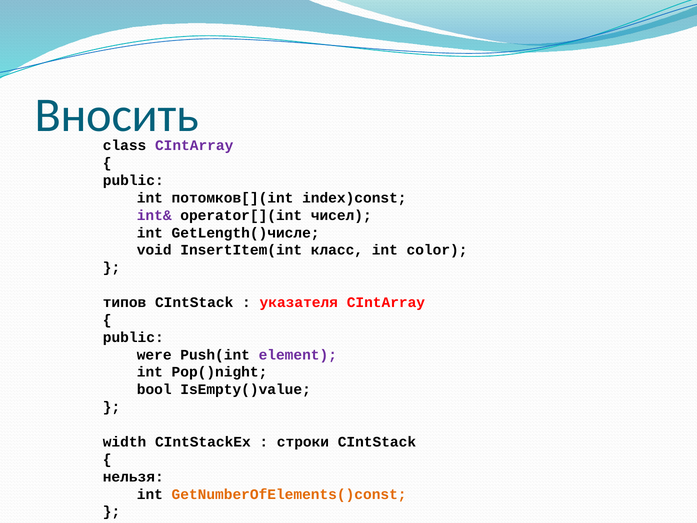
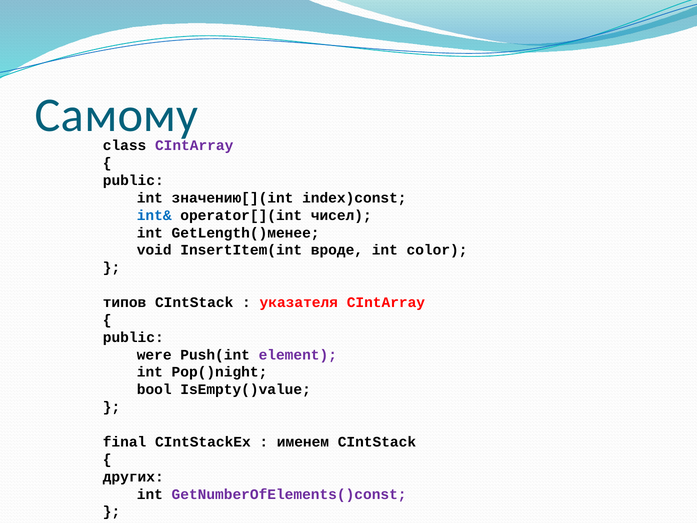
Вносить: Вносить -> Самому (117, 115)
потомков[](int: потомков[](int -> значению[](int (233, 198)
int& colour: purple -> blue (154, 215)
GetLength()числе: GetLength()числе -> GetLength()менее (246, 233)
класс: класс -> вроде (337, 250)
width: width -> final (125, 442)
строки: строки -> именем (303, 442)
нельзя: нельзя -> других (133, 477)
GetNumberOfElements()const colour: orange -> purple (289, 494)
